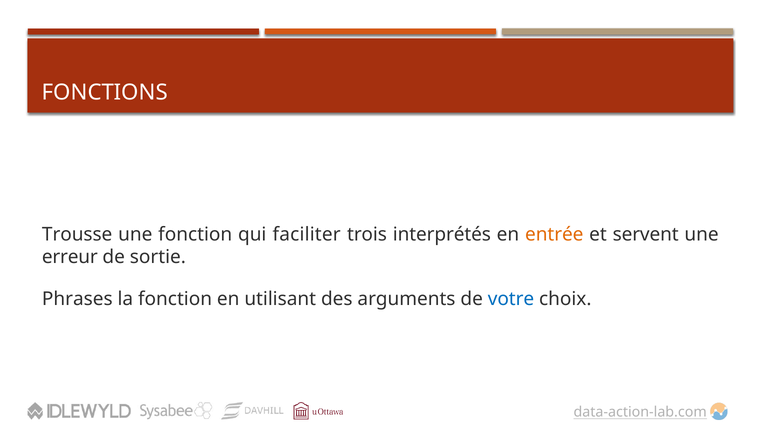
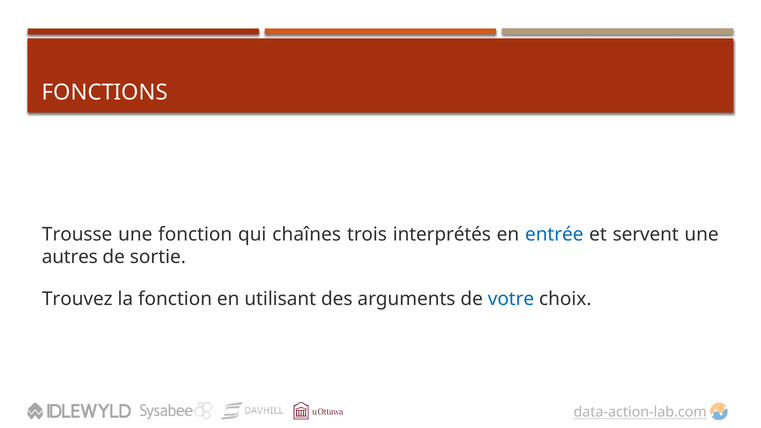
faciliter: faciliter -> chaînes (307, 234)
entrée colour: orange -> blue (554, 234)
erreur: erreur -> autres (70, 257)
Phrases: Phrases -> Trouvez (77, 299)
